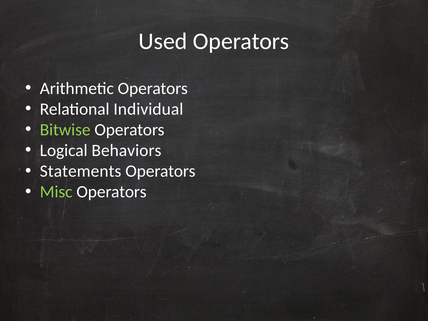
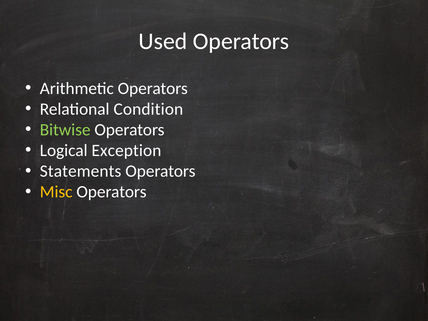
Individual: Individual -> Condition (148, 109)
Behaviors: Behaviors -> Exception (126, 150)
Misc colour: light green -> yellow (56, 192)
